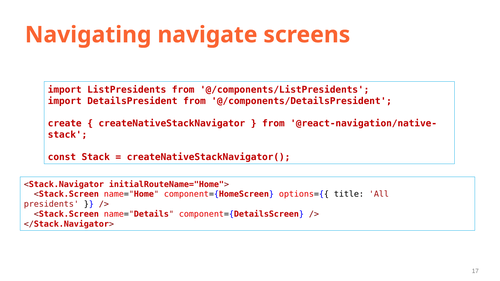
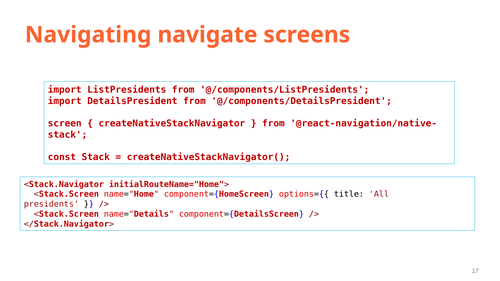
create: create -> screen (65, 124)
